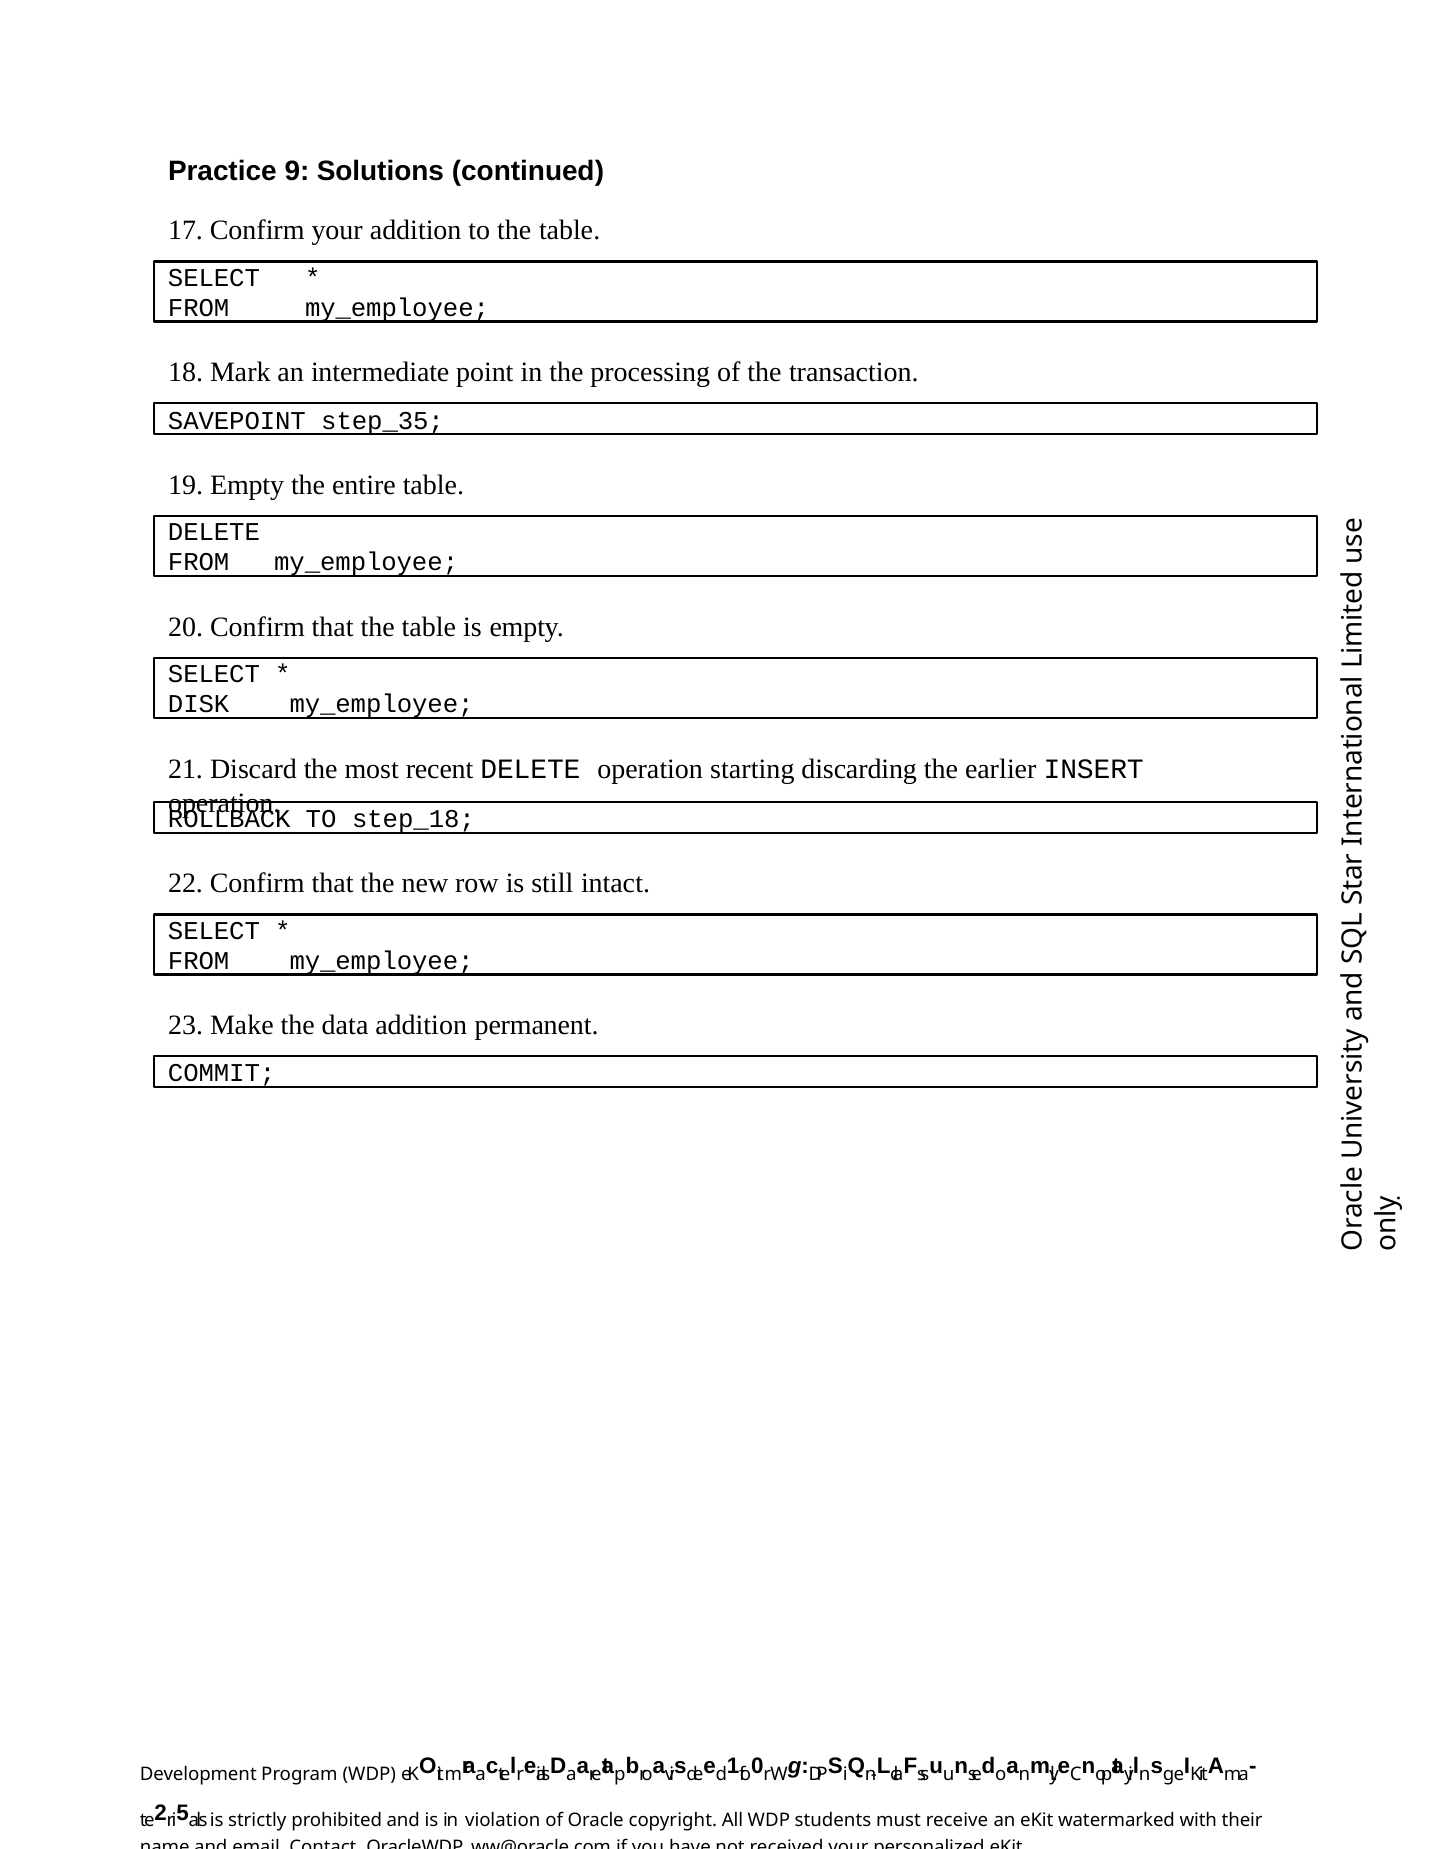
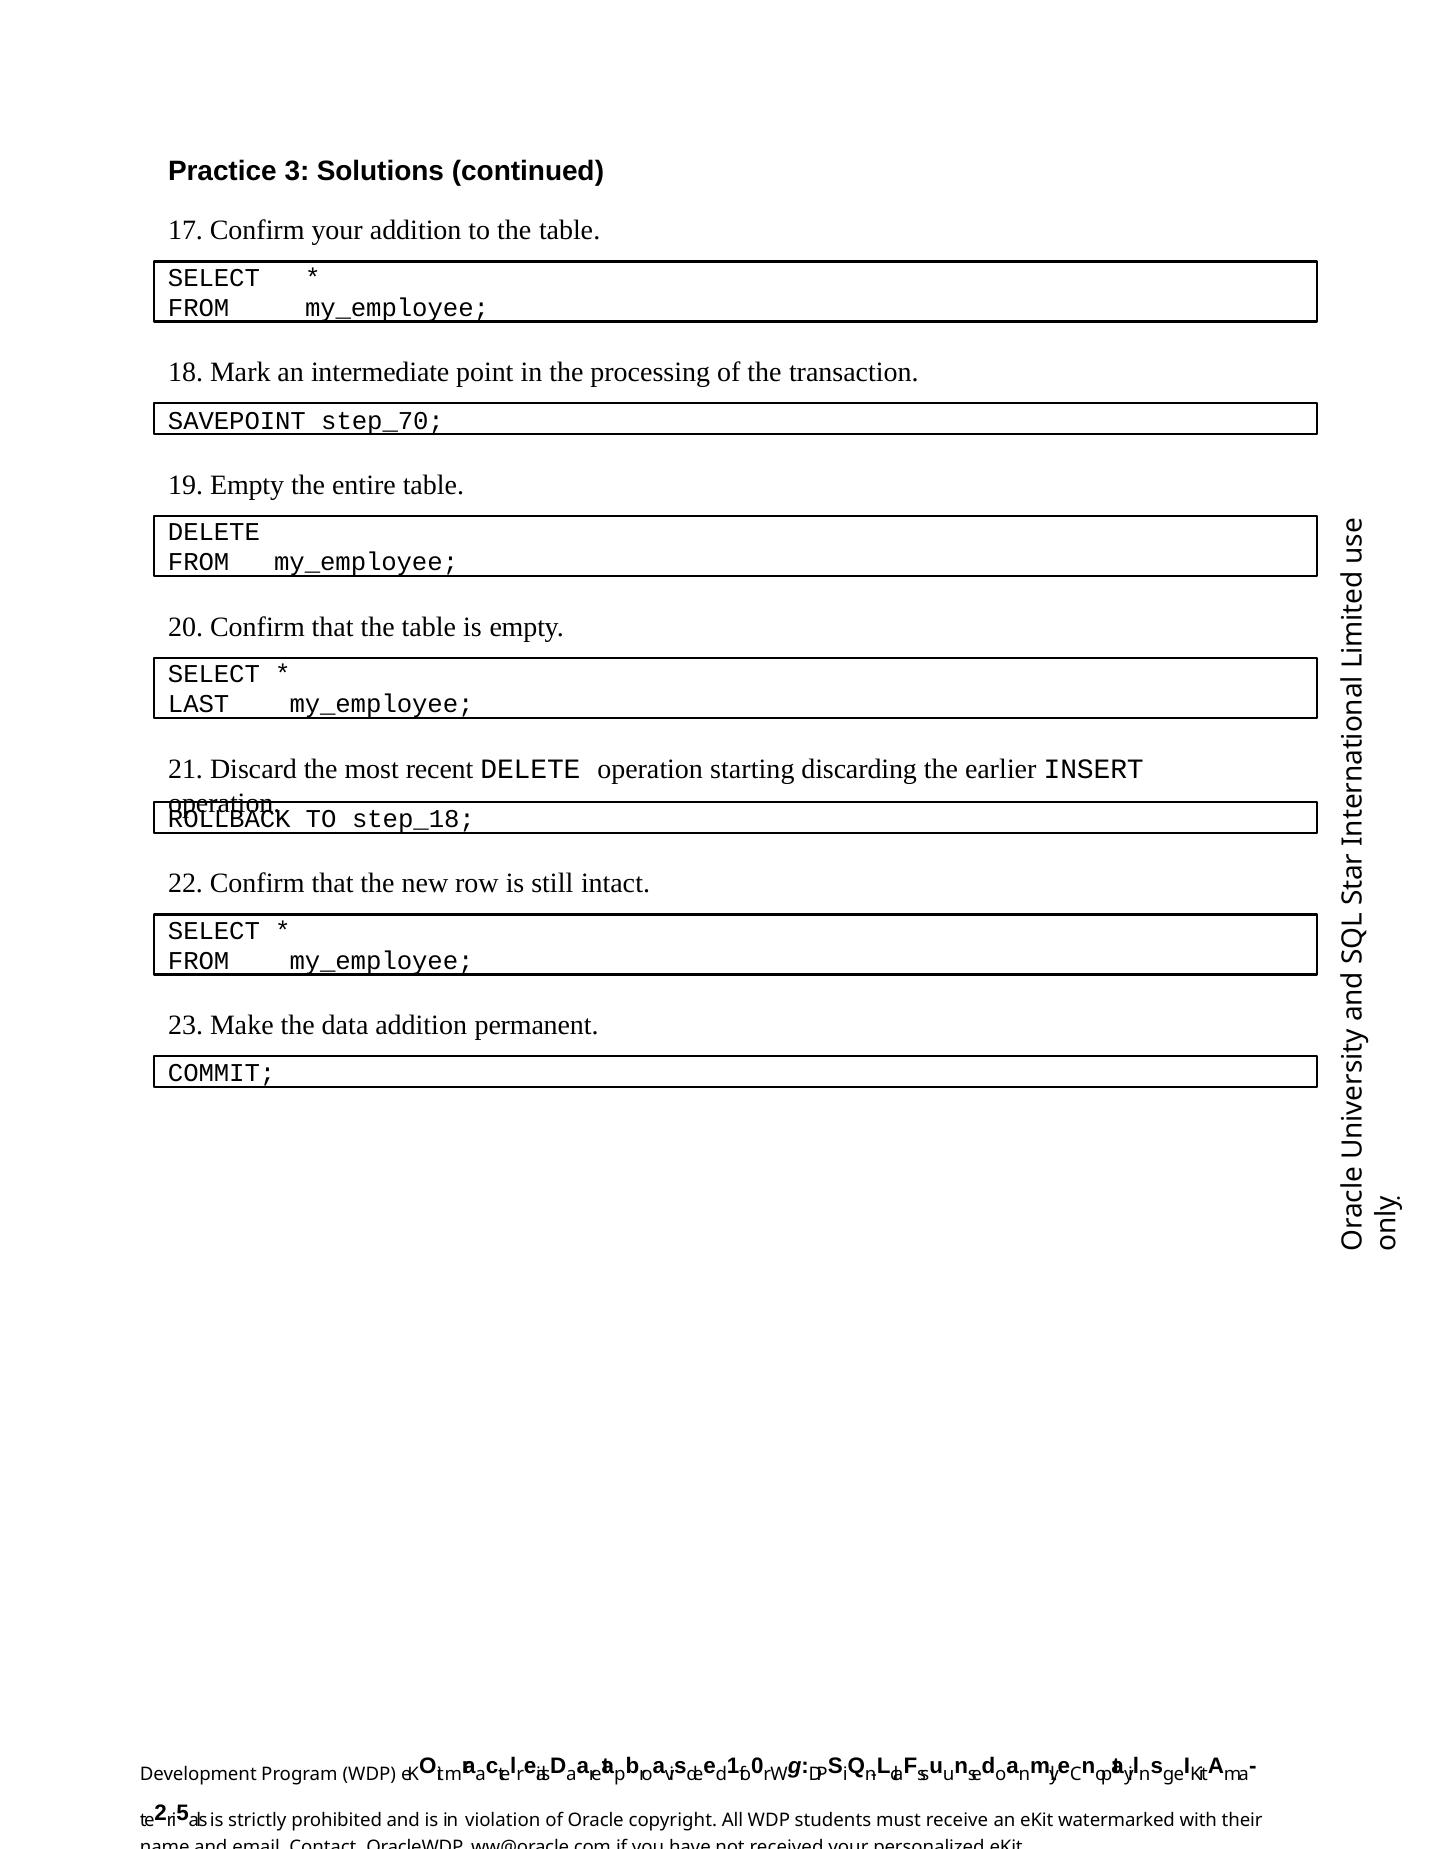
9: 9 -> 3 (297, 171)
step_35: step_35 -> step_70 (383, 421)
DISK: DISK -> LAST (199, 704)
